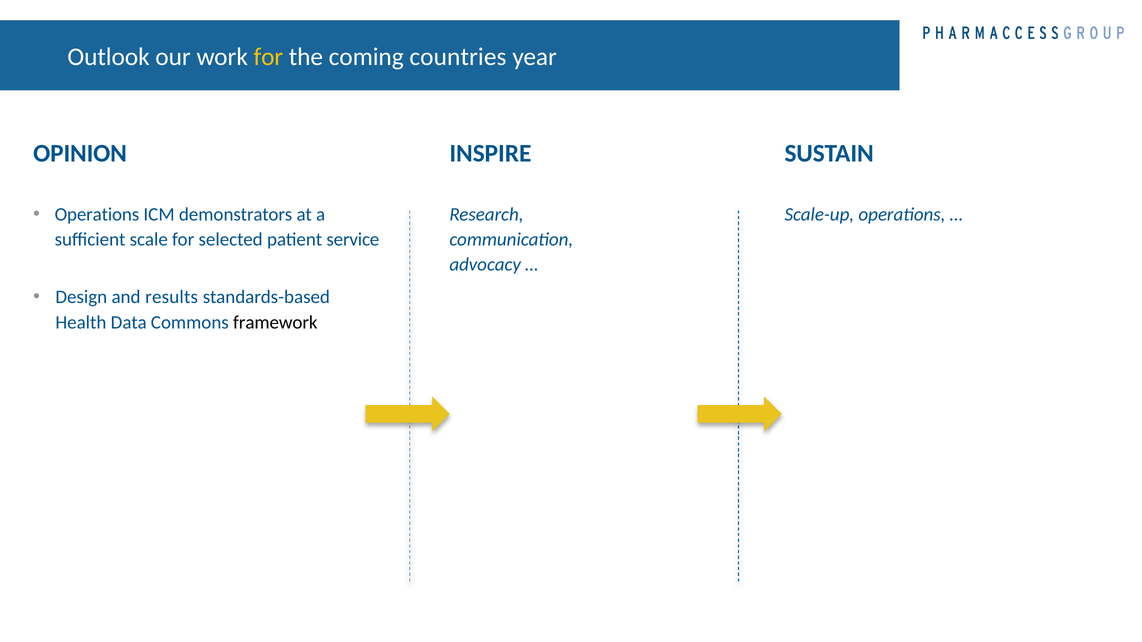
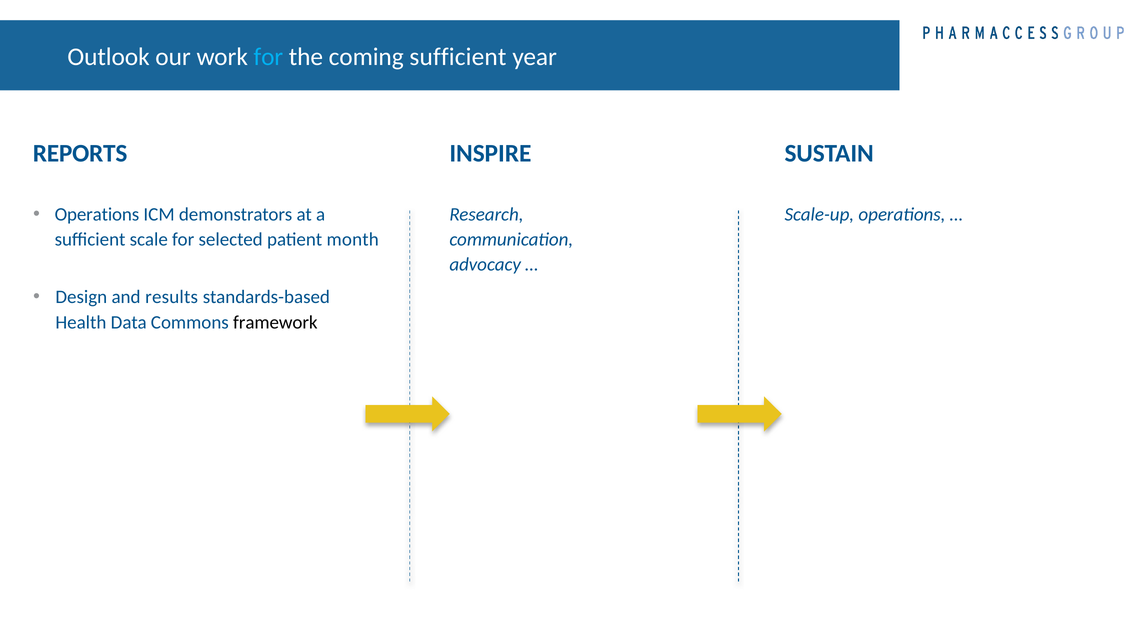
for colour: yellow -> light blue (268, 57)
coming countries: countries -> sufficient (458, 57)
OPINION: OPINION -> REPORTS (80, 153)
service: service -> month (353, 240)
